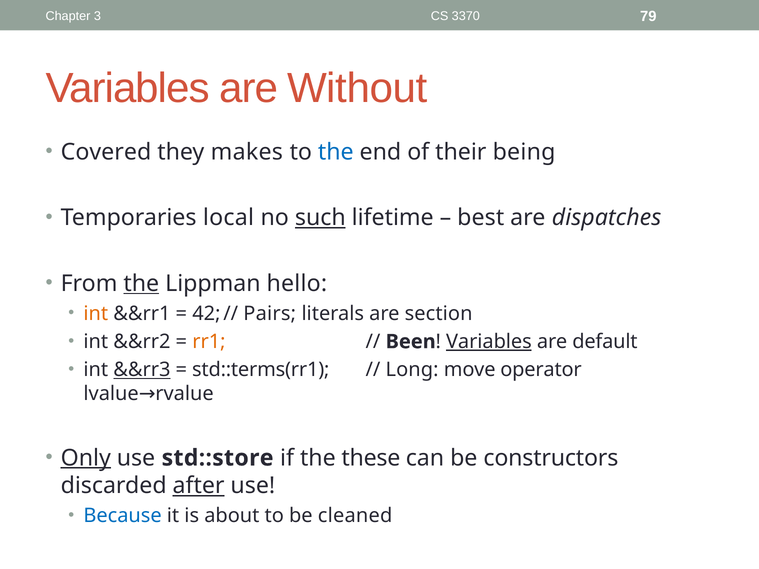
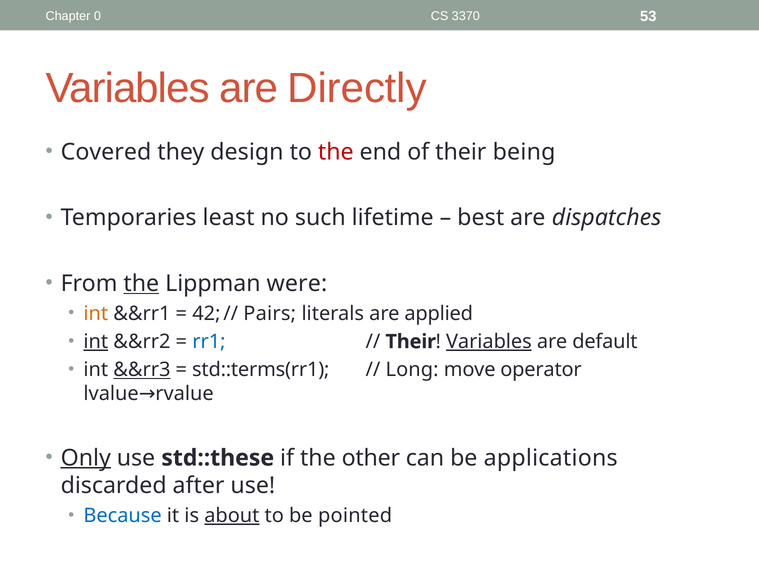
3: 3 -> 0 (97, 16)
79: 79 -> 53 (648, 16)
Without: Without -> Directly (357, 88)
makes: makes -> design (247, 152)
the colour: blue -> red (336, 152)
local: local -> least (229, 218)
such underline: present -> none (320, 218)
hello: hello -> were (297, 284)
section: section -> applied (439, 314)
int underline: none -> present (96, 342)
rr1 colour: orange -> blue (209, 342)
Been: Been -> Their (411, 342)
std::store: std::store -> std::these (218, 458)
these: these -> other (371, 458)
constructors: constructors -> applications (551, 458)
after underline: present -> none (199, 486)
about underline: none -> present (232, 516)
cleaned: cleaned -> pointed (355, 516)
